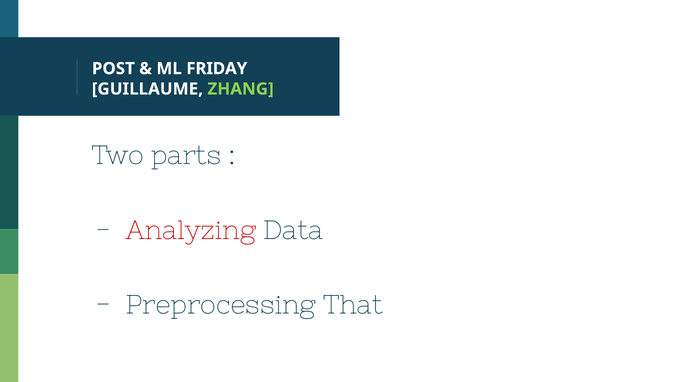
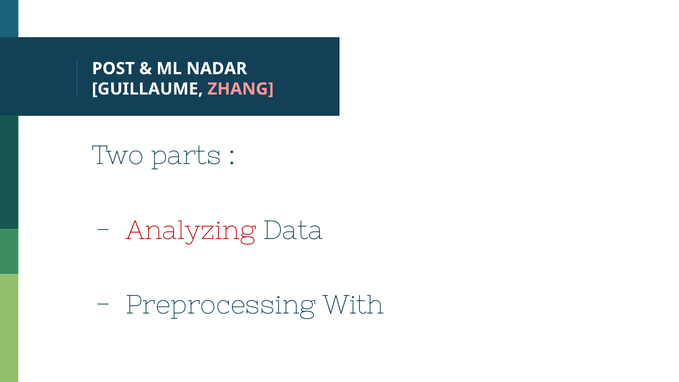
FRIDAY: FRIDAY -> NADAR (217, 69)
ZHANG colour: light green -> pink (241, 89)
That: That -> With (353, 305)
